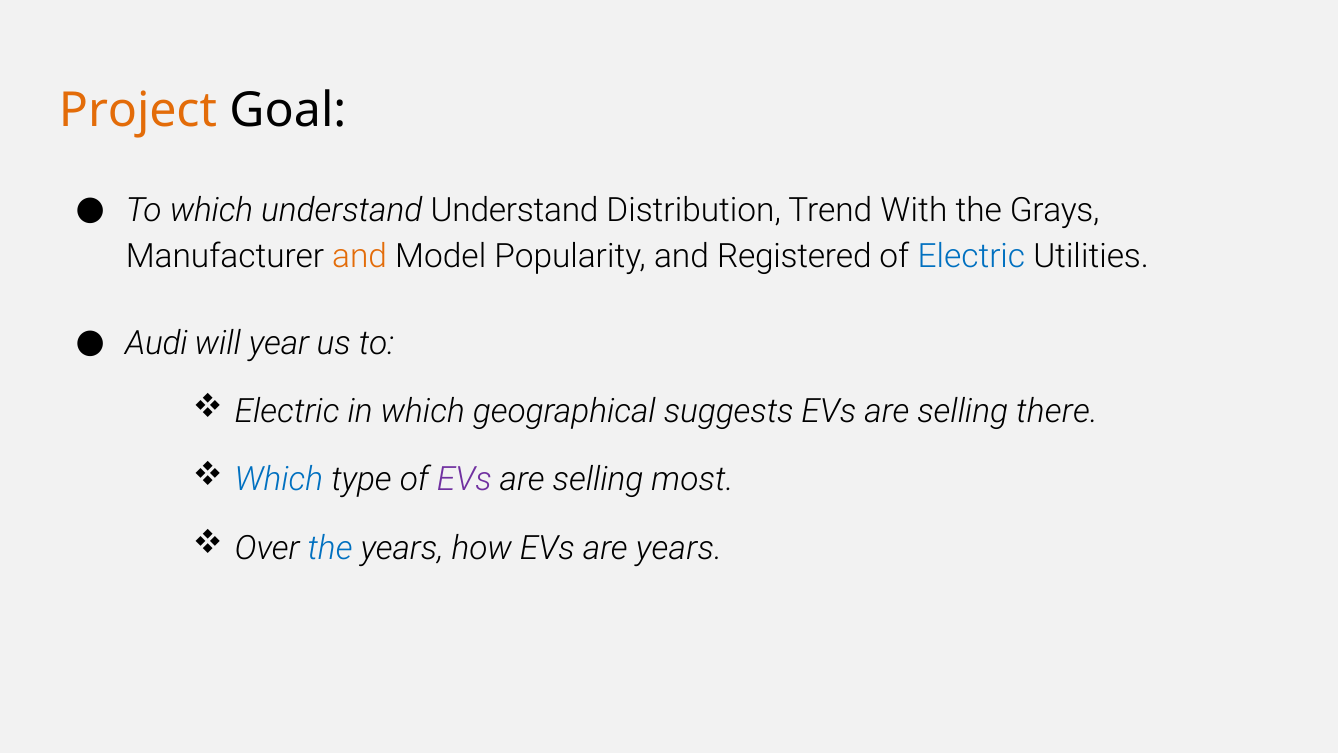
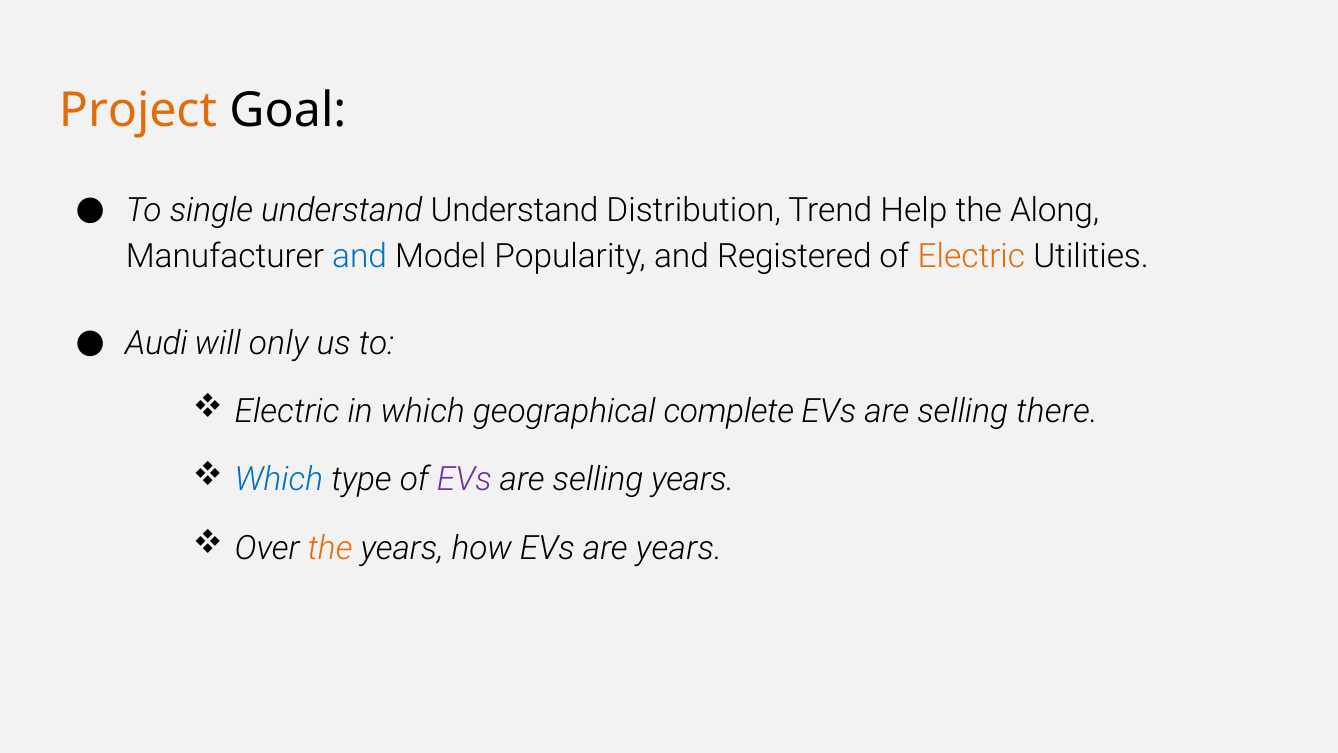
To which: which -> single (211, 210)
With: With -> Help (914, 210)
Grays: Grays -> Along (1055, 210)
and colour: orange -> blue (360, 257)
Electric colour: blue -> orange (971, 257)
year: year -> only (279, 343)
suggests: suggests -> complete (729, 411)
selling most: most -> years (693, 480)
the colour: blue -> orange (330, 548)
